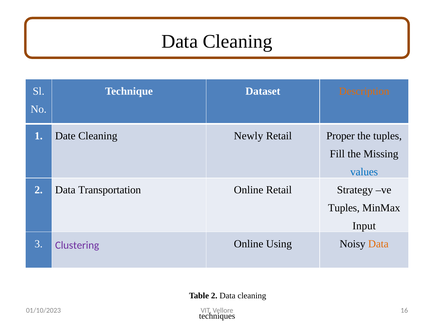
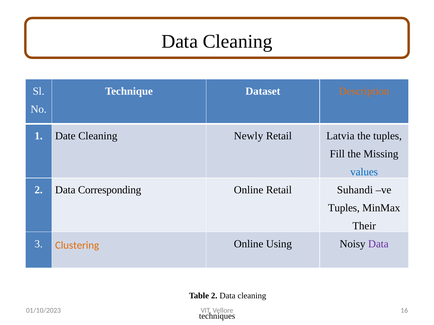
Proper: Proper -> Latvia (340, 136)
Transportation: Transportation -> Corresponding (110, 190)
Strategy: Strategy -> Suhandi (355, 190)
Input: Input -> Their (364, 226)
Clustering colour: purple -> orange (77, 246)
Data colour: orange -> purple (378, 244)
